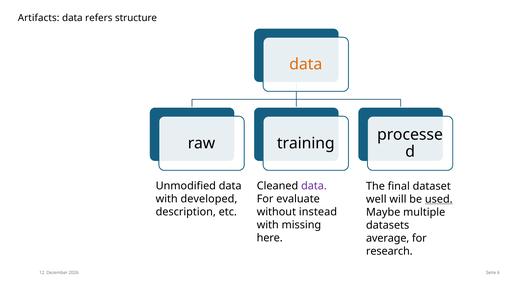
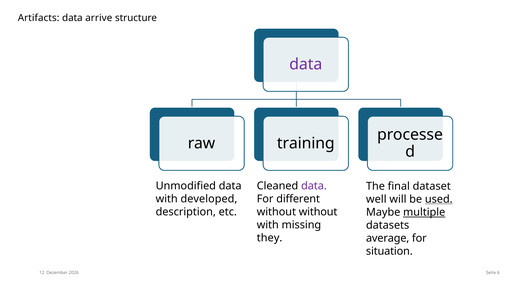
refers: refers -> arrive (99, 18)
data colour: orange -> purple (306, 64)
evaluate: evaluate -> different (298, 199)
without instead: instead -> without (318, 212)
multiple underline: none -> present (424, 212)
here: here -> they (270, 238)
research: research -> situation (389, 251)
